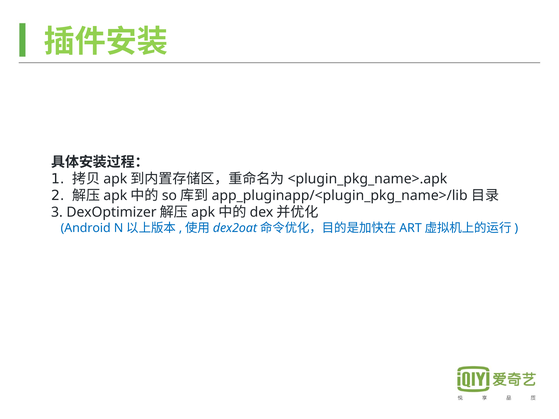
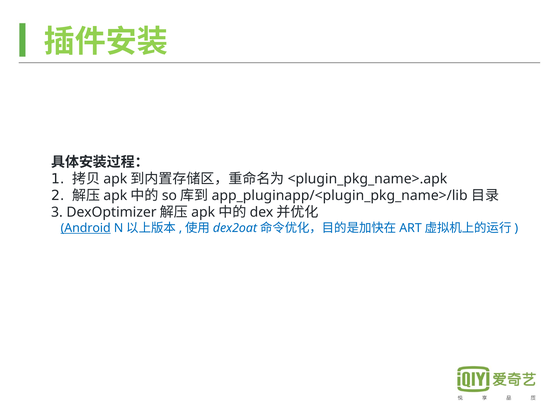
Android underline: none -> present (86, 228)
